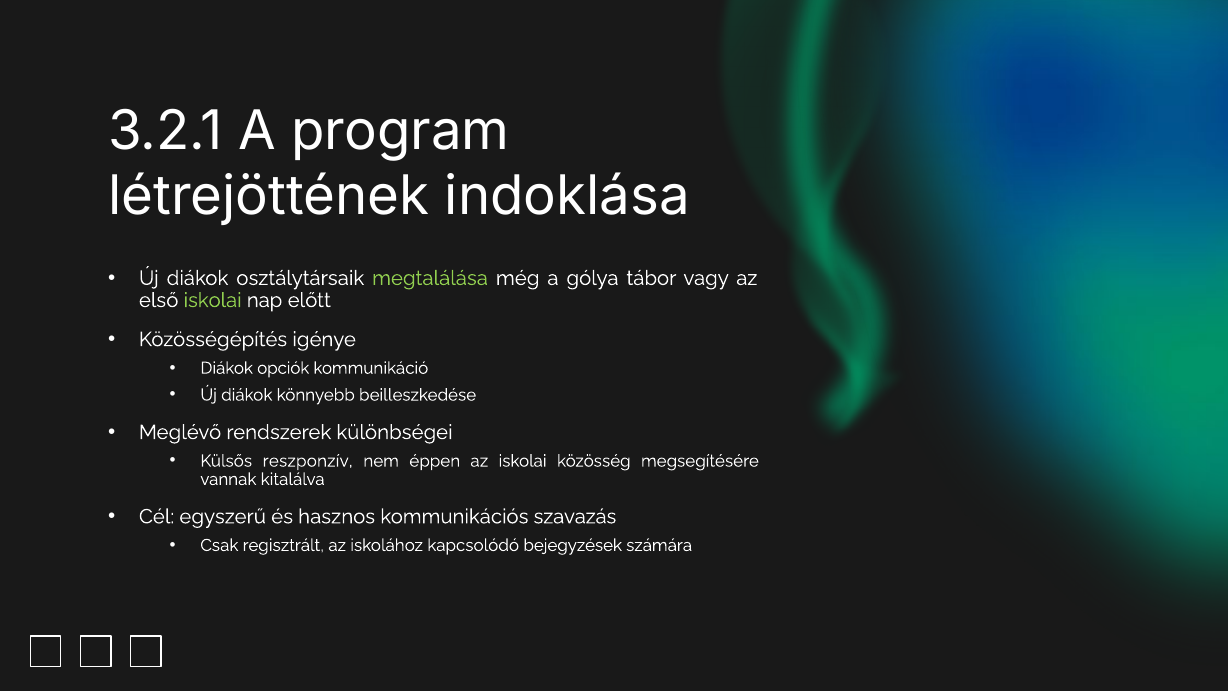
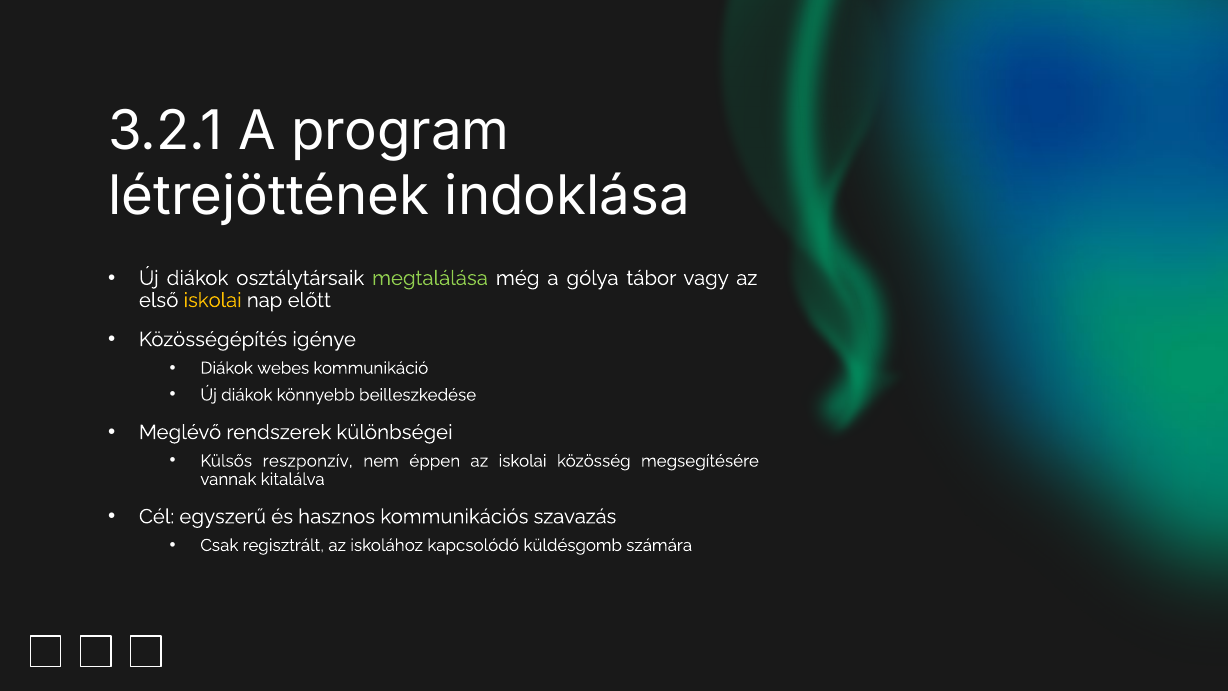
iskolai colour: light green -> yellow (213, 300)
opciók: opciók -> webes (283, 368)
bejegyzések: bejegyzések -> küldésgomb (573, 545)
